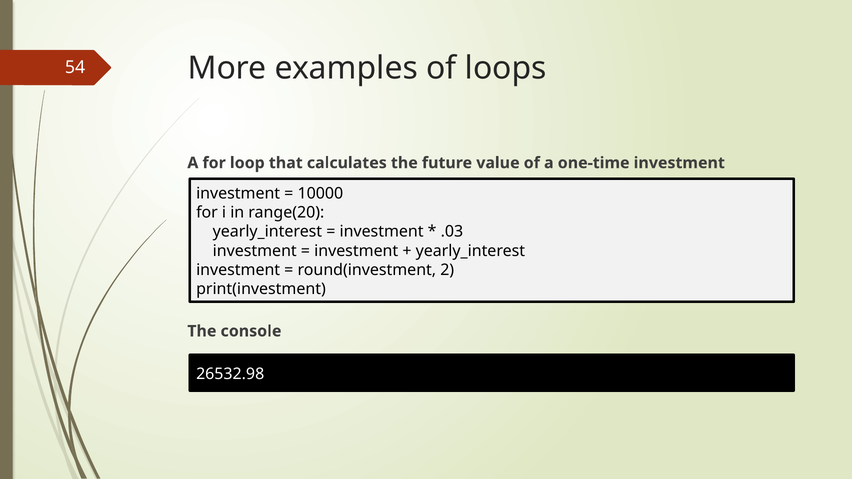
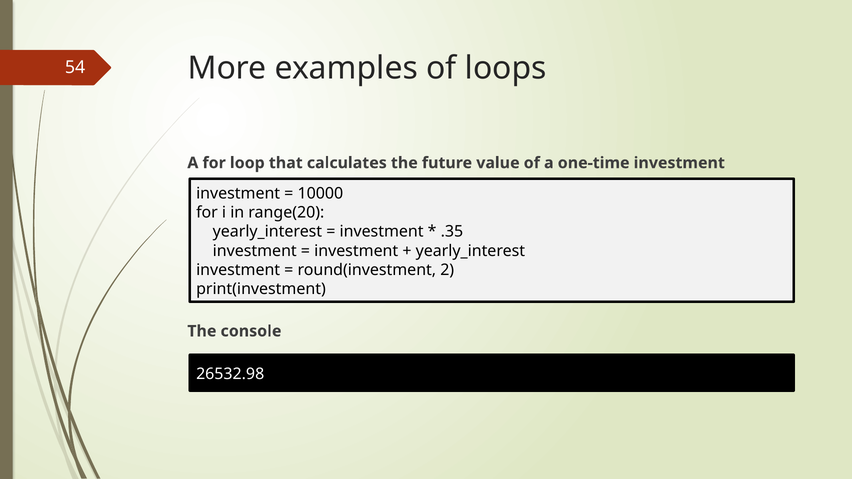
.03: .03 -> .35 (452, 232)
